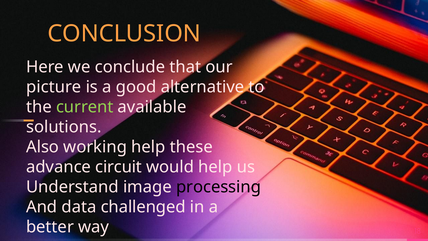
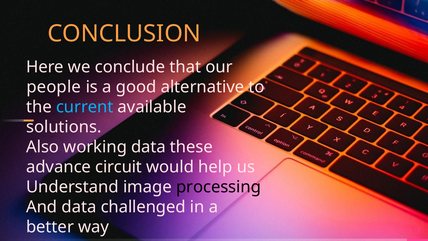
picture: picture -> people (54, 87)
current colour: light green -> light blue (85, 107)
working help: help -> data (148, 147)
